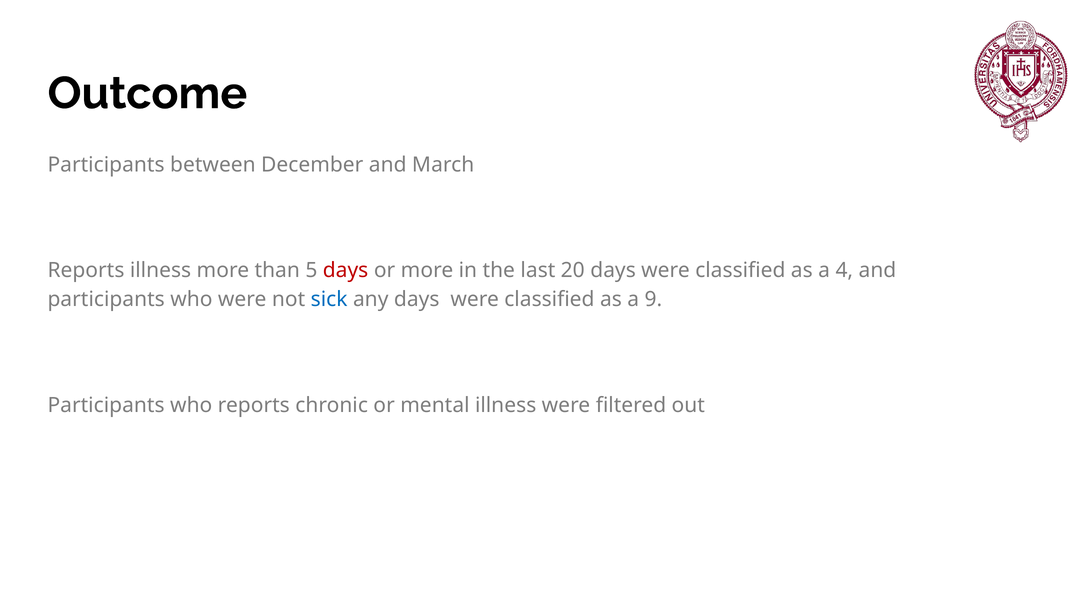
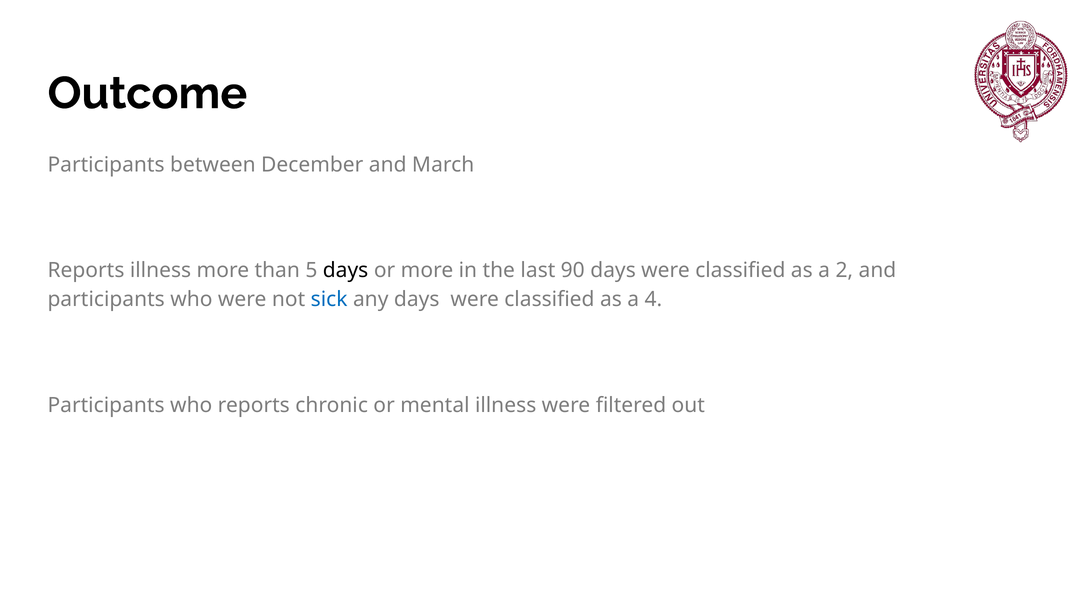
days colour: red -> black (346, 270)
20: 20 -> 90 (573, 270)
4: 4 -> 2 (844, 270)
9: 9 -> 4 (653, 299)
